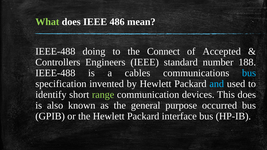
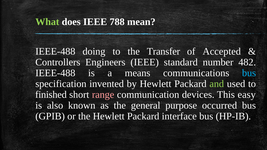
486: 486 -> 788 (117, 22)
Connect: Connect -> Transfer (163, 51)
188: 188 -> 482 (247, 62)
cables: cables -> means (138, 73)
and colour: light blue -> light green (217, 84)
identify: identify -> finished (51, 95)
range colour: light green -> pink (103, 95)
This does: does -> easy (247, 95)
